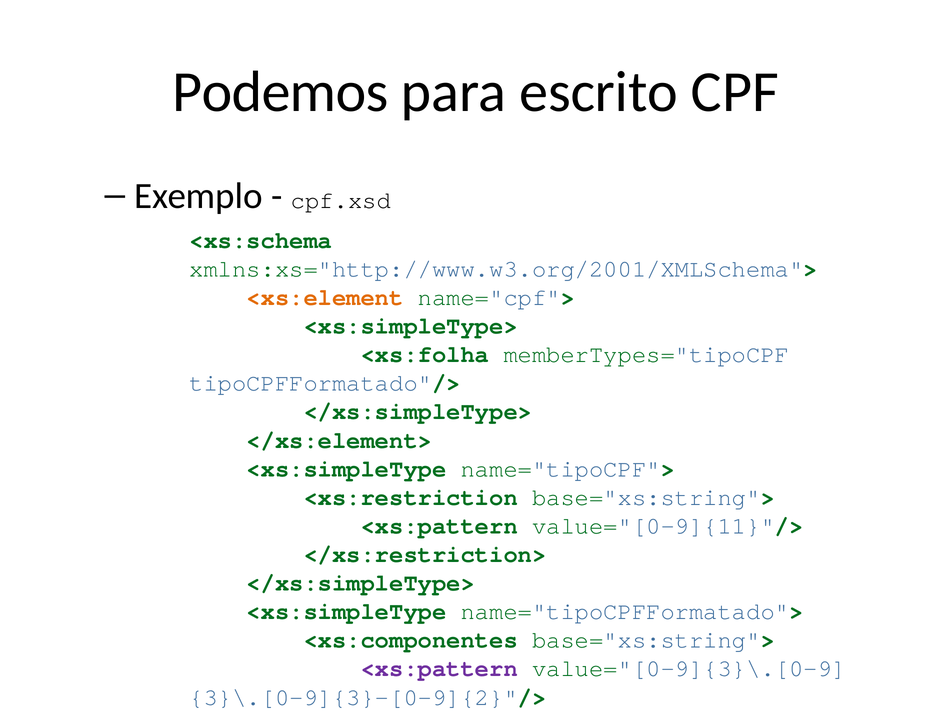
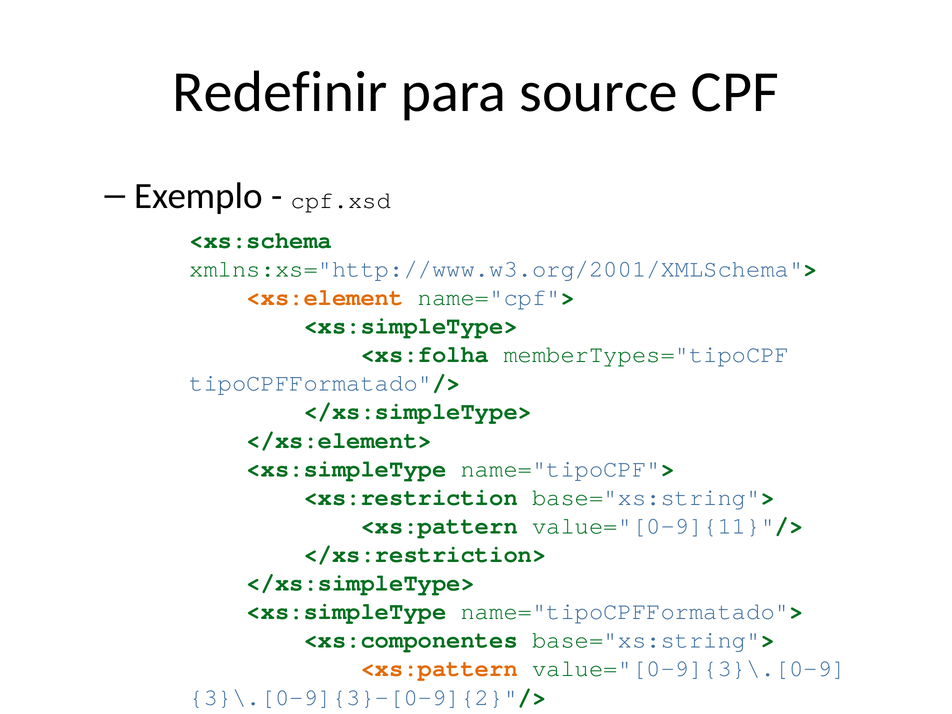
Podemos: Podemos -> Redefinir (280, 92)
escrito: escrito -> source (598, 92)
<xs:pattern colour: purple -> orange (439, 669)
